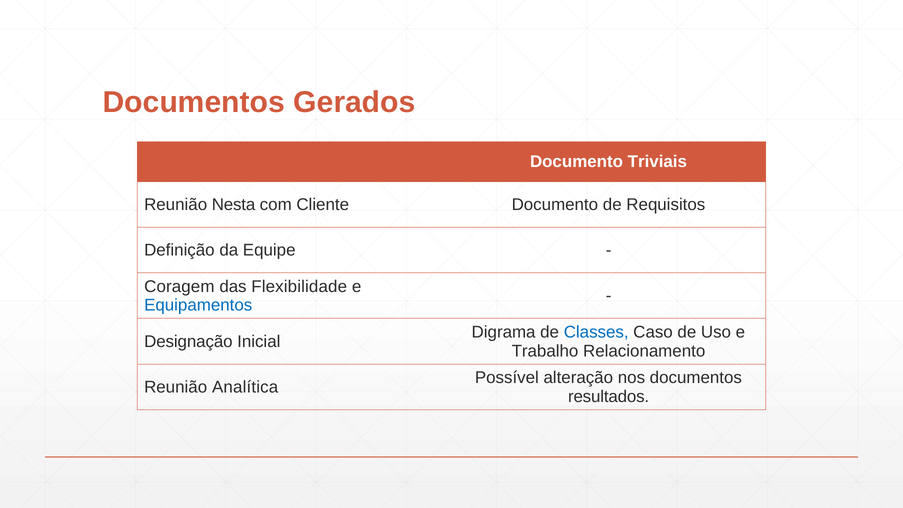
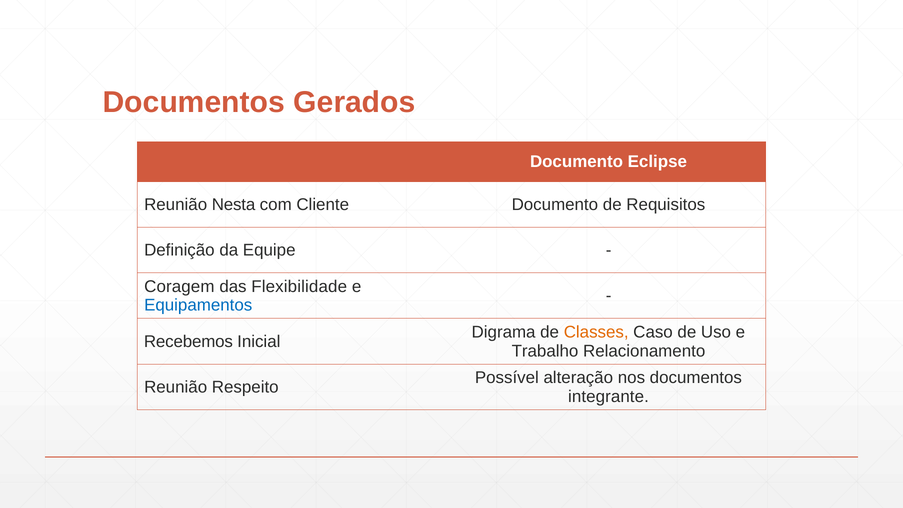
Triviais: Triviais -> Eclipse (657, 162)
Classes colour: blue -> orange (596, 332)
Designação: Designação -> Recebemos (188, 342)
Analítica: Analítica -> Respeito (245, 387)
resultados: resultados -> integrante (608, 397)
